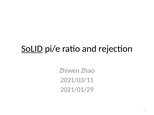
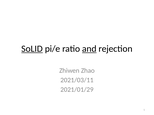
and underline: none -> present (89, 49)
